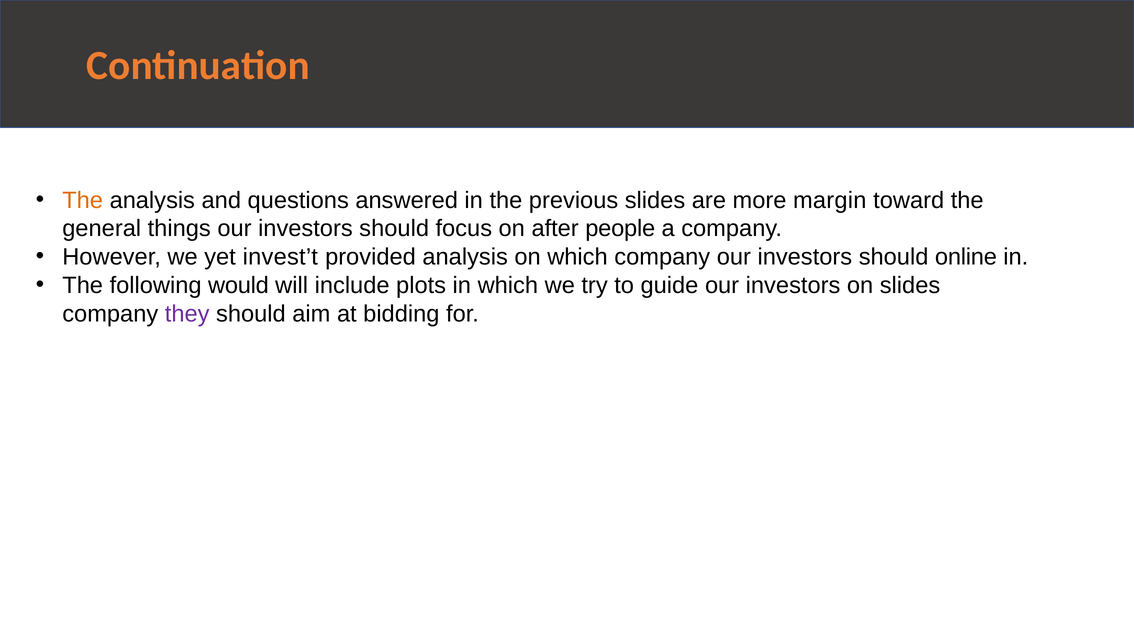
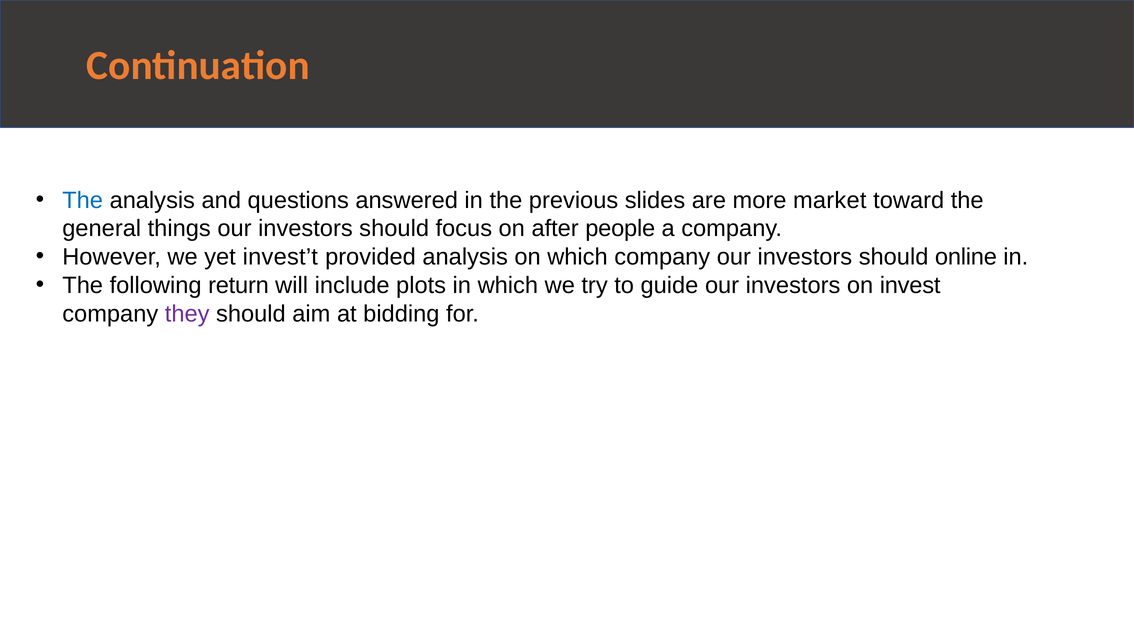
The colour: orange -> blue (83, 200)
margin: margin -> market (830, 200)
would: would -> return (238, 285)
on slides: slides -> invest (910, 285)
